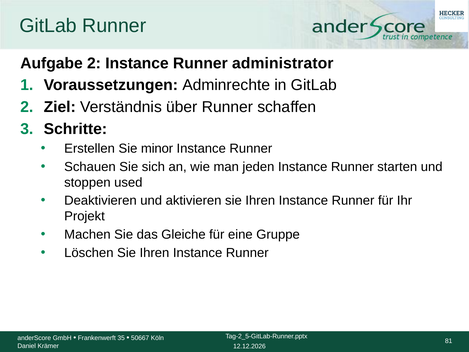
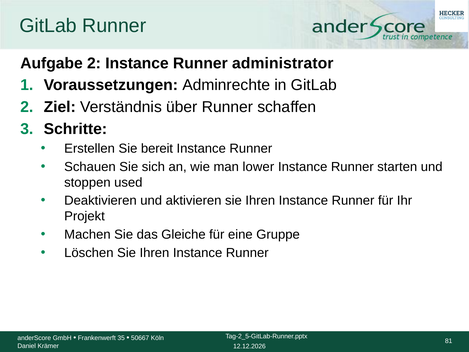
minor: minor -> bereit (157, 148)
jeden: jeden -> lower (258, 167)
